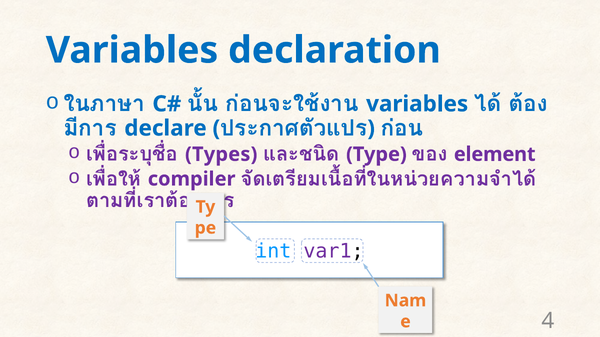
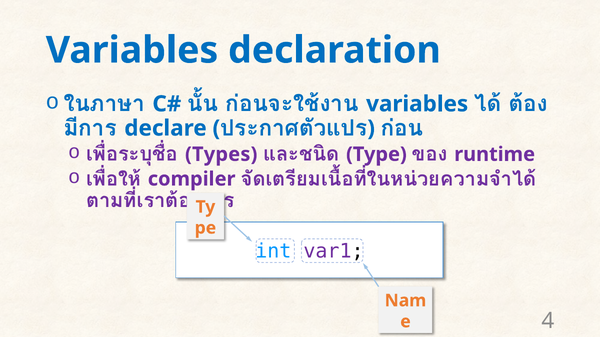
element: element -> runtime (495, 155)
